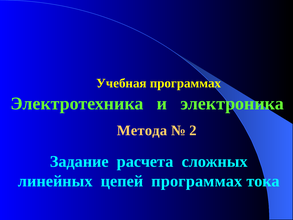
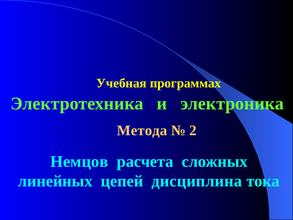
Задание: Задание -> Немцов (79, 161)
цепей программах: программах -> дисциплина (197, 181)
